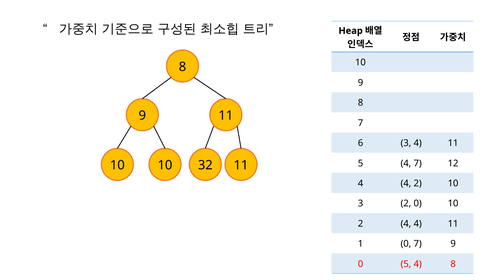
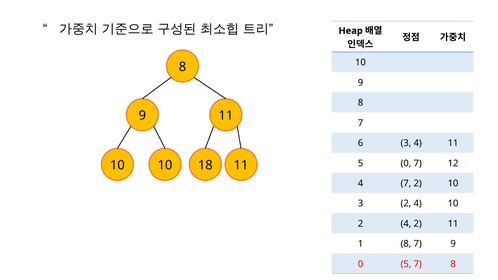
4: 4 -> 0 (406, 163)
32: 32 -> 18 (205, 165)
4: 4 -> 7 (406, 183)
3 2 0: 0 -> 4 (418, 204)
2 4 4: 4 -> 2 (418, 224)
1 0: 0 -> 8 (406, 244)
0 5 4: 4 -> 7 (418, 264)
